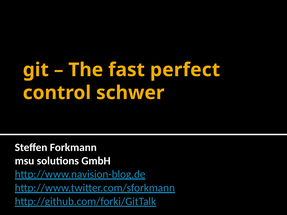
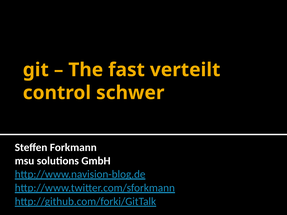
perfect: perfect -> verteilt (185, 70)
